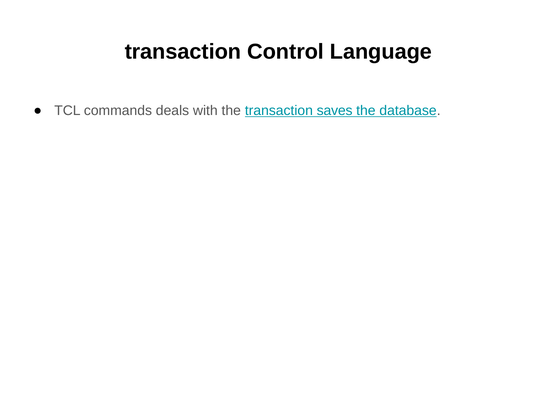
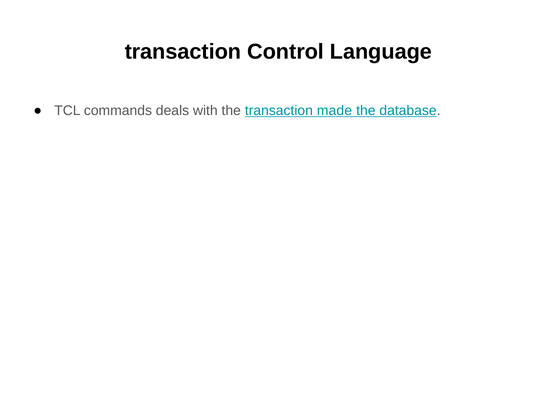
saves: saves -> made (334, 111)
